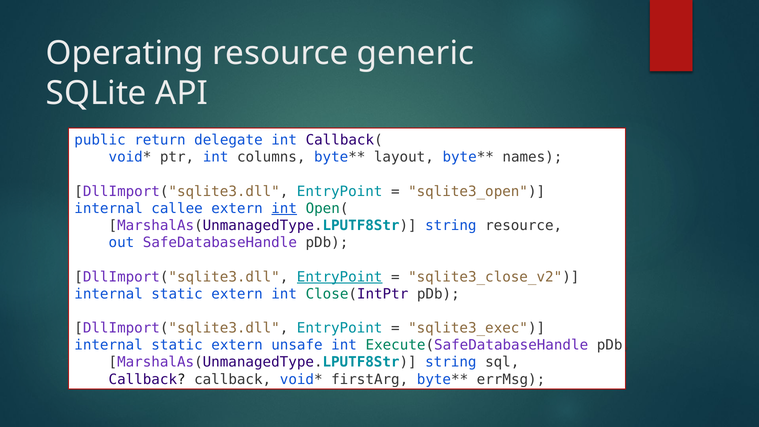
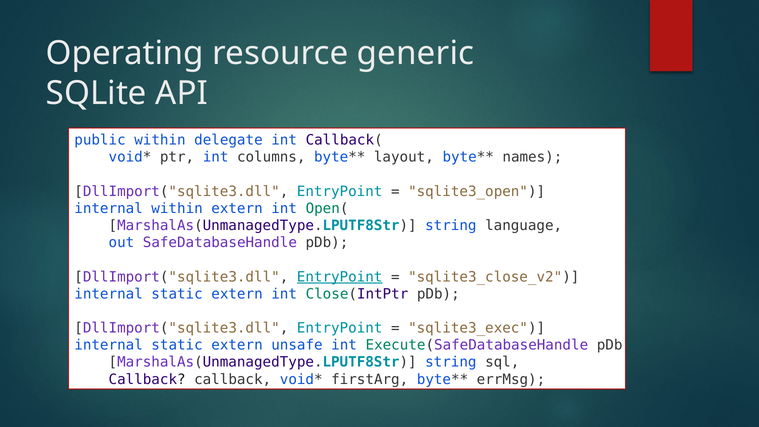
public return: return -> within (160, 140)
internal callee: callee -> within (177, 208)
int underline: present -> none (284, 208)
string resource: resource -> language (524, 226)
